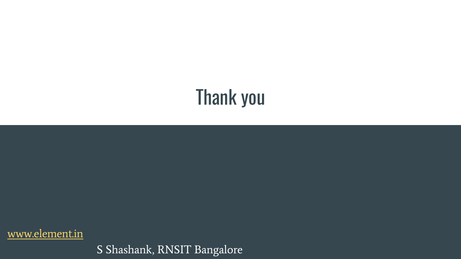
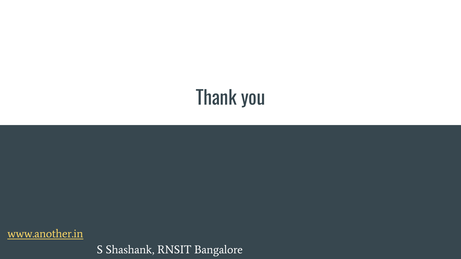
www.element.in: www.element.in -> www.another.in (45, 234)
